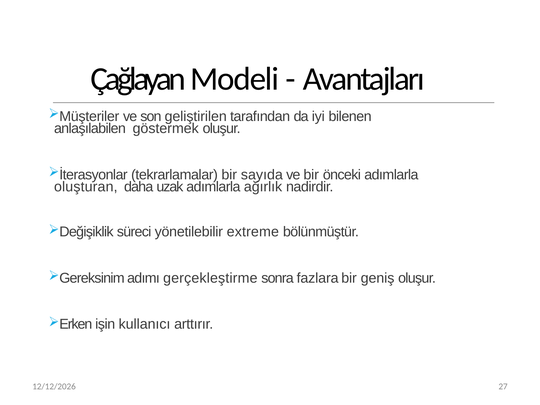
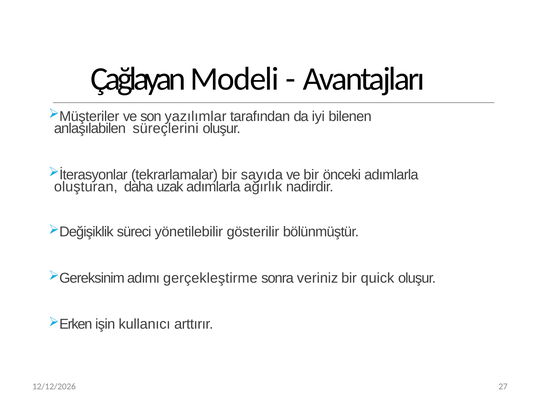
geliştirilen: geliştirilen -> yazılımlar (196, 116)
göstermek: göstermek -> süreçlerini (166, 128)
extreme: extreme -> gösterilir (253, 232)
fazlara: fazlara -> veriniz (318, 278)
geniş: geniş -> quick (377, 278)
